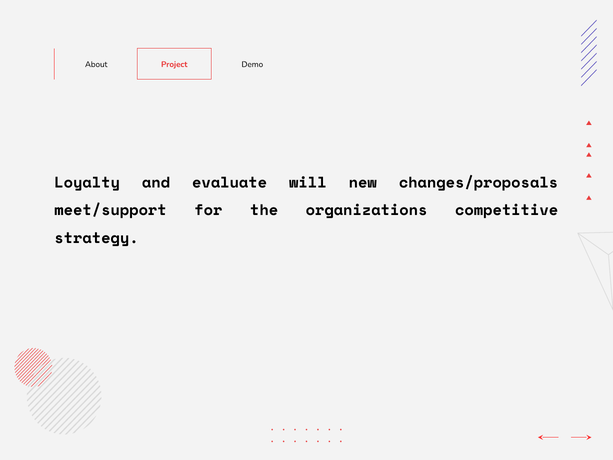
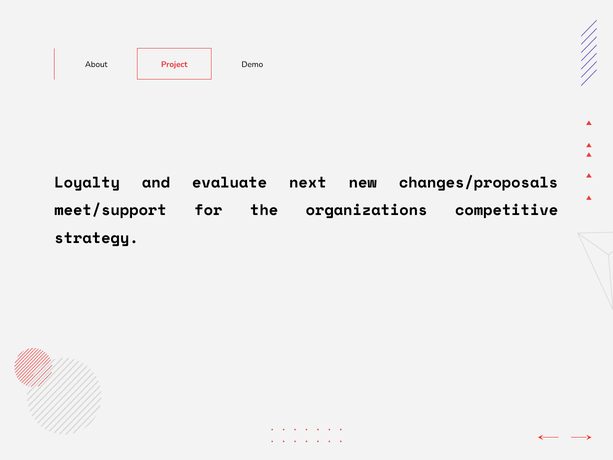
will: will -> next (308, 183)
